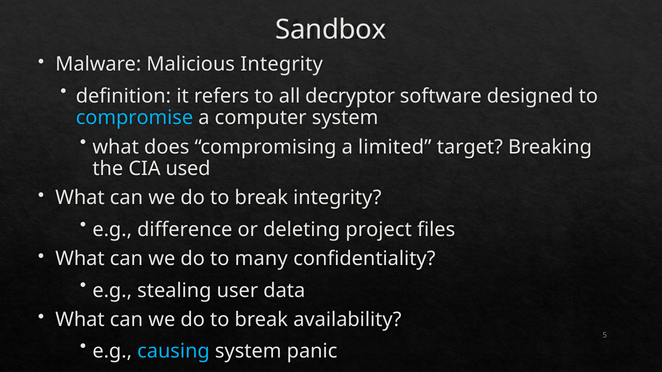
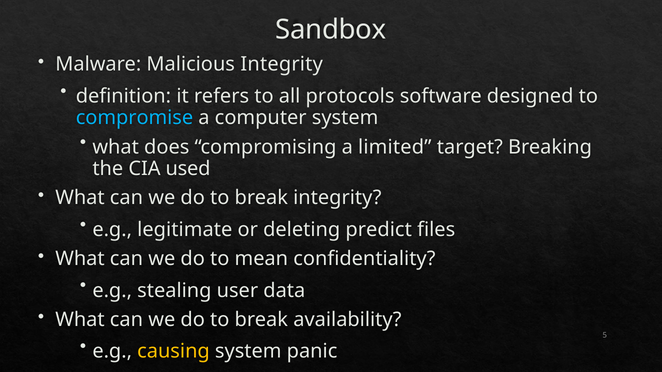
decryptor: decryptor -> protocols (350, 96)
difference: difference -> legitimate (185, 230)
project: project -> predict (379, 230)
many: many -> mean (261, 259)
causing colour: light blue -> yellow (173, 352)
